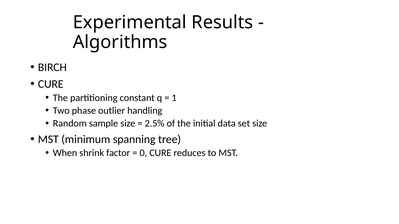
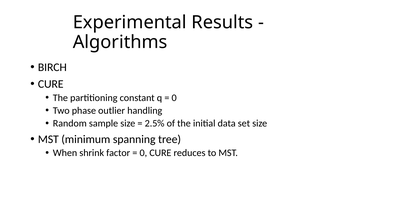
1: 1 -> 0 (174, 98)
